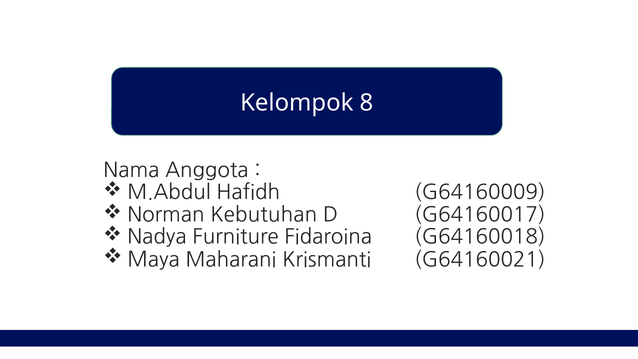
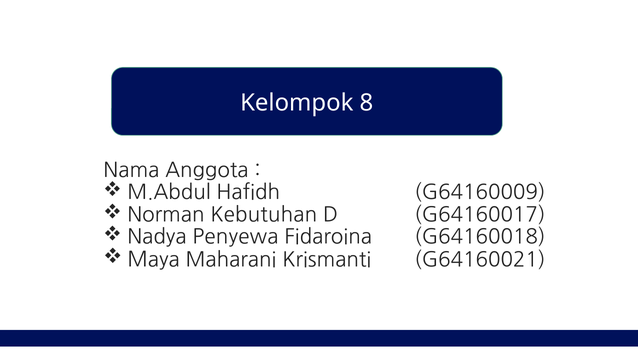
Furniture: Furniture -> Penyewa (235, 237)
